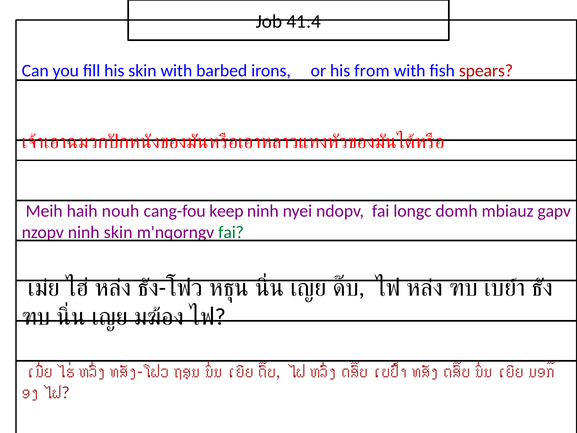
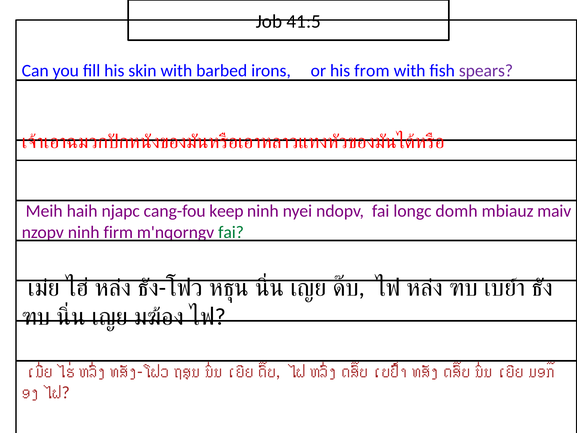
41:4: 41:4 -> 41:5 (304, 21)
spears colour: red -> purple (486, 71)
nouh: nouh -> njapc (121, 211)
gapv: gapv -> maiv (554, 211)
ninh skin: skin -> firm (118, 232)
